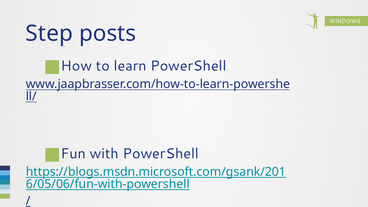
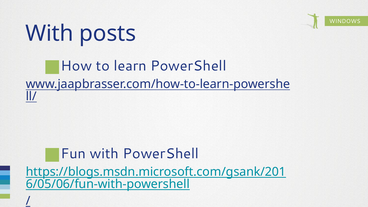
Step: Step -> With (49, 33)
